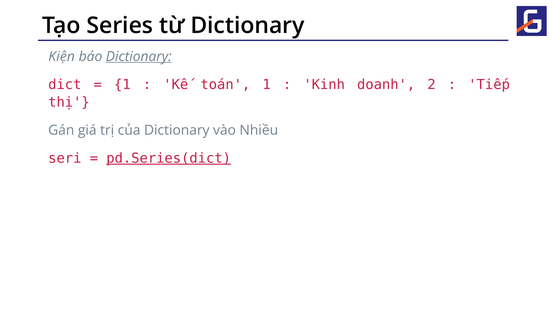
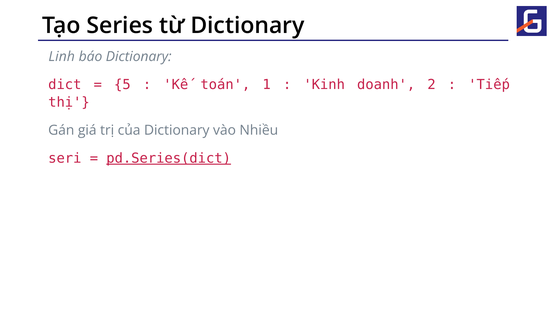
Kiện: Kiện -> Linh (62, 57)
Dictionary underline: present -> none (139, 57)
1: 1 -> 5 (122, 85)
